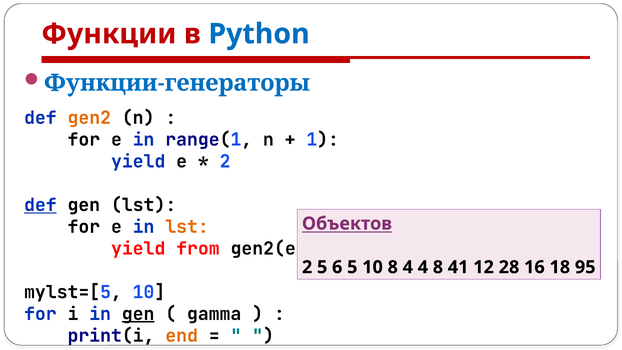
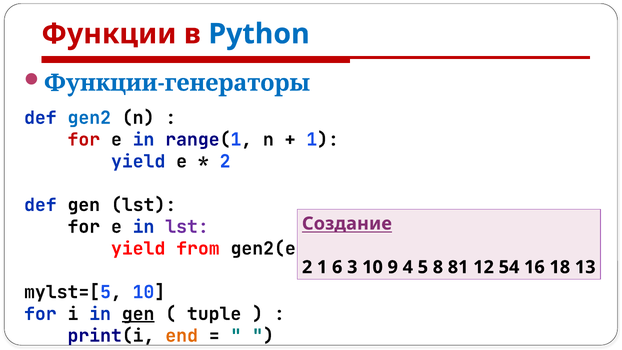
gen2 colour: orange -> blue (89, 118)
for colour: black -> red (84, 140)
def underline: present -> none (40, 205)
lst colour: orange -> purple (187, 227)
Объектов: Объектов -> Создание (347, 224)
2 5: 5 -> 1 (322, 267)
6 5: 5 -> 3 (352, 267)
10 8: 8 -> 9 (393, 267)
4 4: 4 -> 5 (423, 267)
41: 41 -> 81 (458, 267)
28: 28 -> 54 (509, 267)
95: 95 -> 13 (585, 267)
gamma: gamma -> tuple (214, 314)
